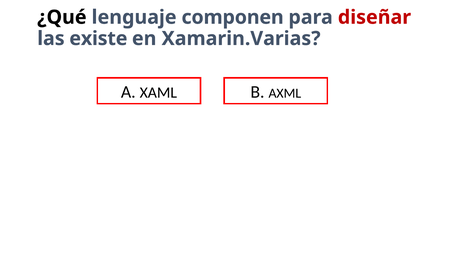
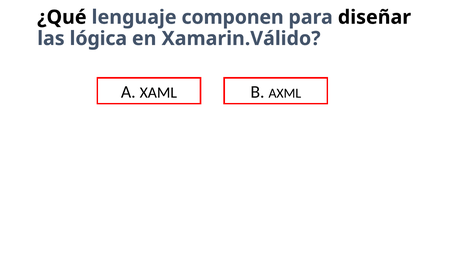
diseñar colour: red -> black (374, 17)
existe: existe -> lógica (98, 38)
Xamarin.Varias: Xamarin.Varias -> Xamarin.Válido (241, 38)
